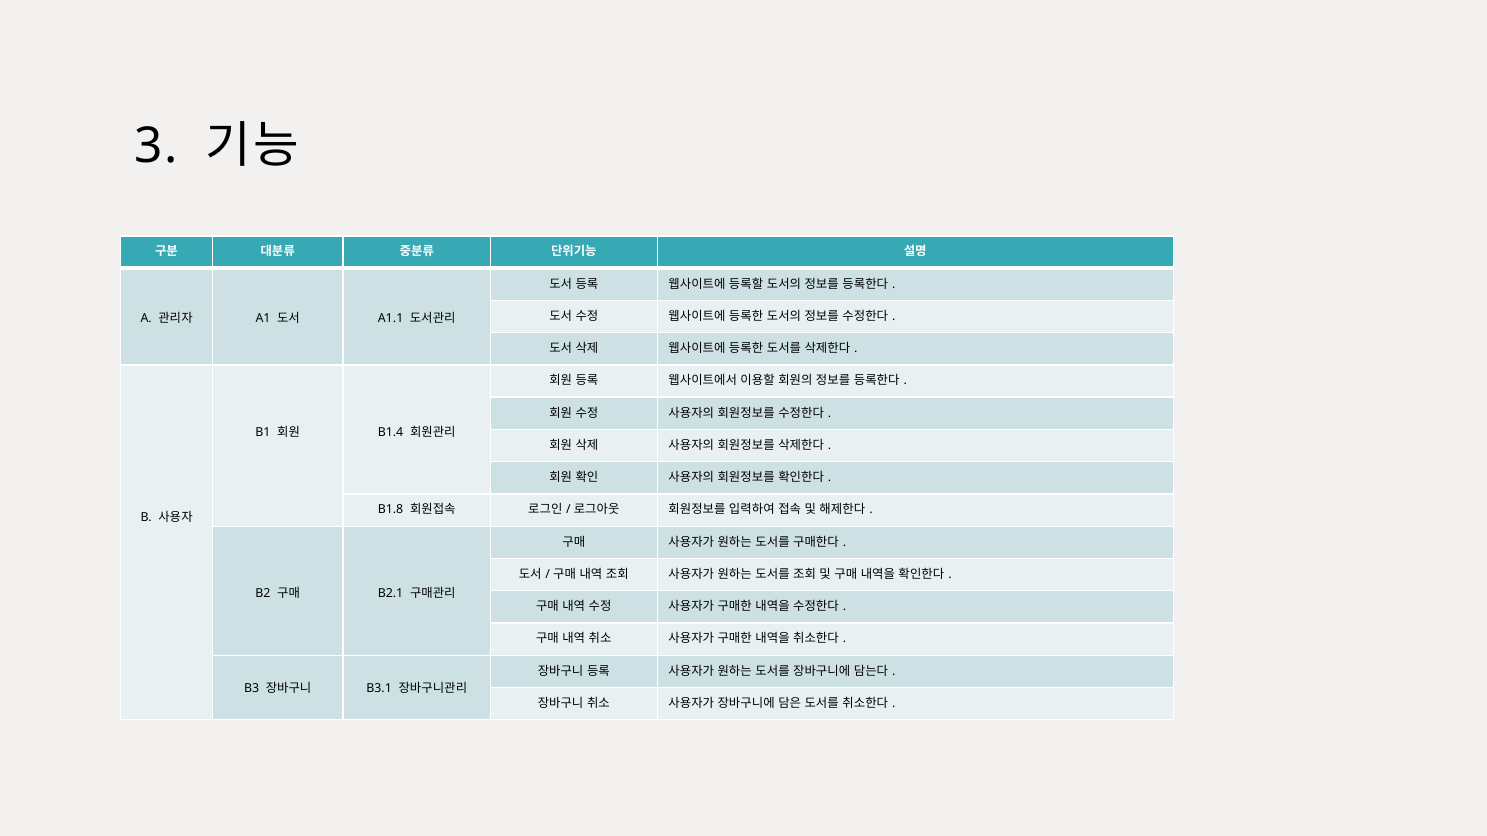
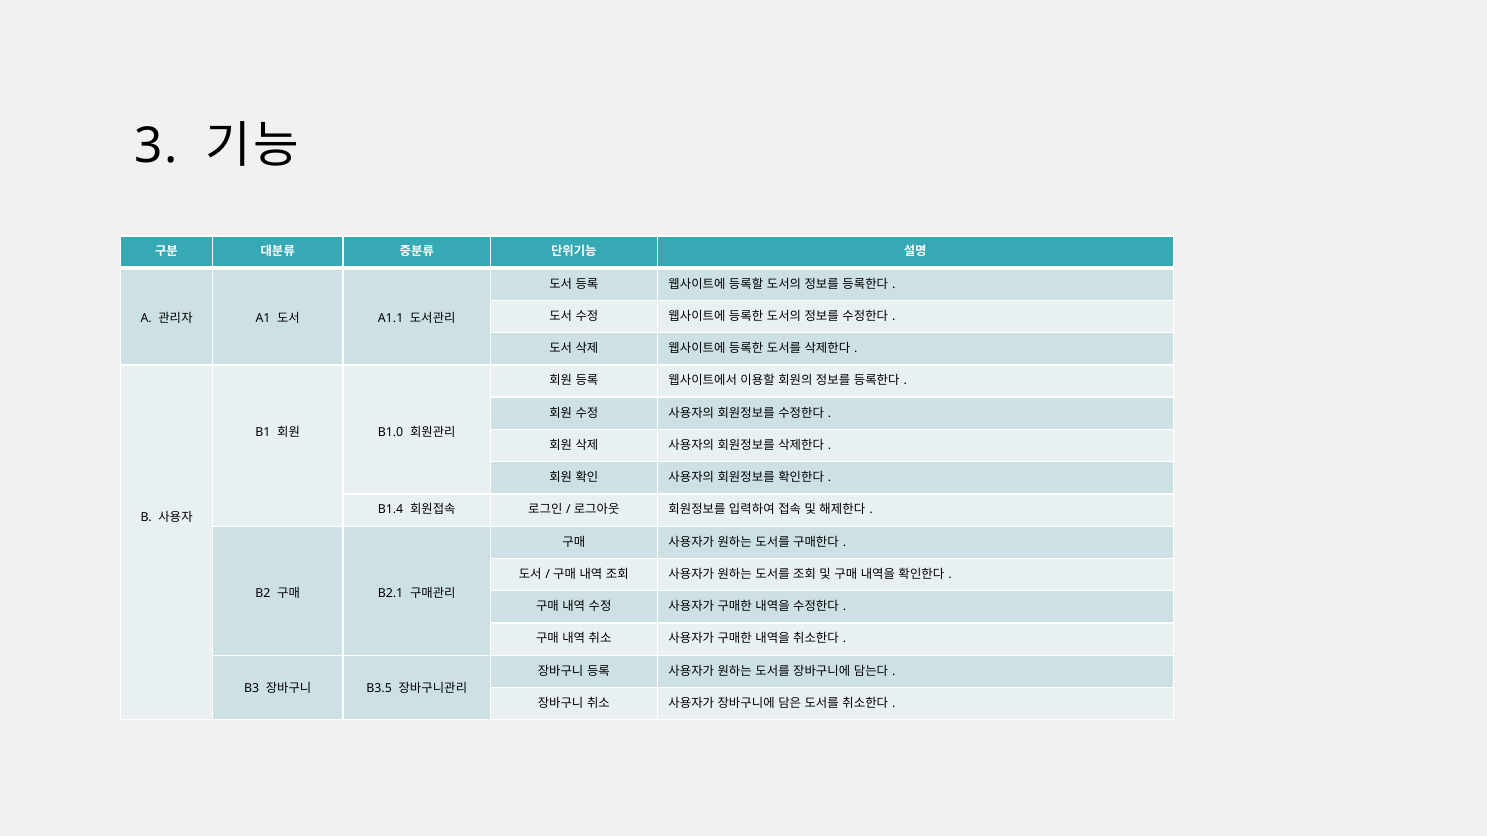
B1.4: B1.4 -> B1.0 (391, 432)
B1.8: B1.8 -> B1.4 (391, 510)
B3.1: B3.1 -> B3.5 (379, 689)
